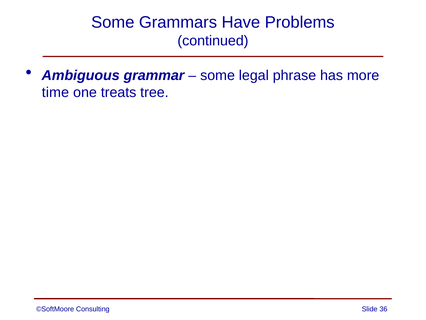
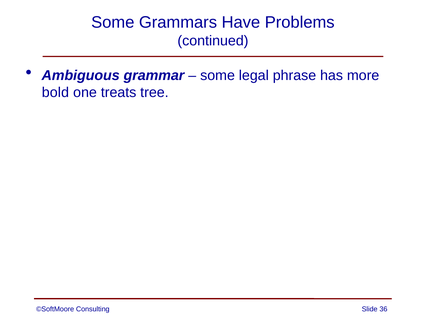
time: time -> bold (55, 92)
